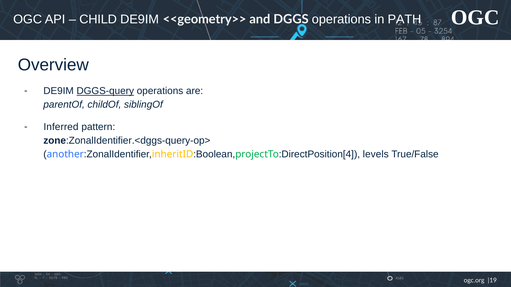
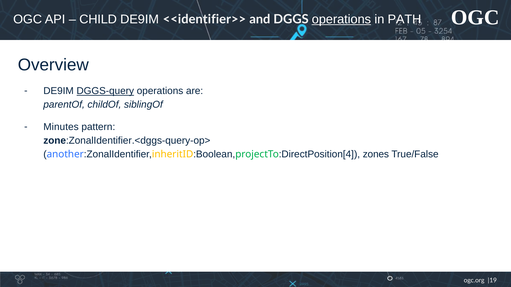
<<geometry>>: <<geometry>> -> <<identifier>> (204, 19)
operations underline: none -> present (341, 19)
Inferred: Inferred -> Minutes (61, 127)
levels: levels -> zones (376, 155)
